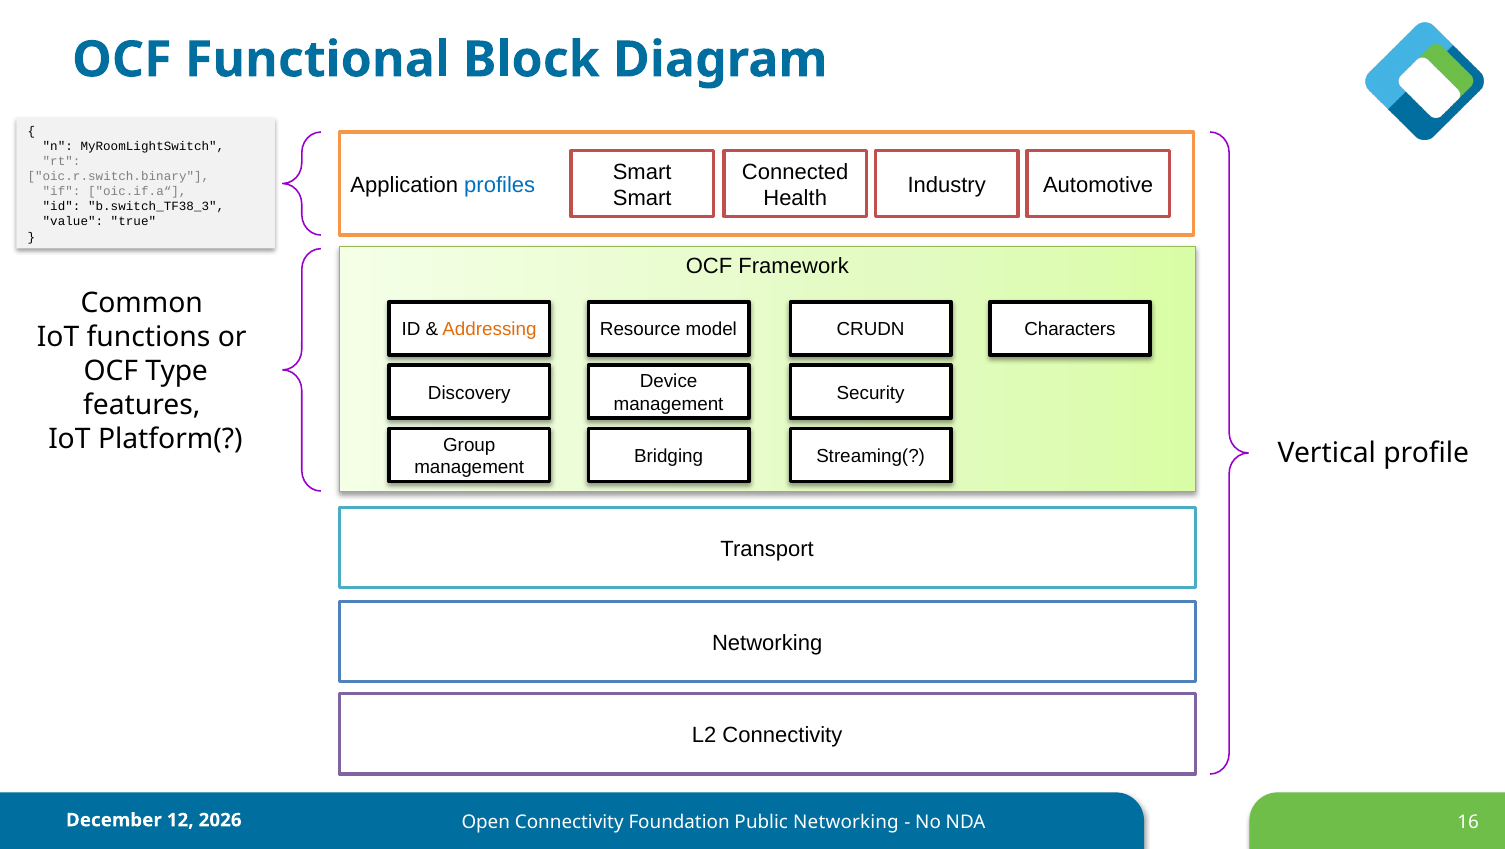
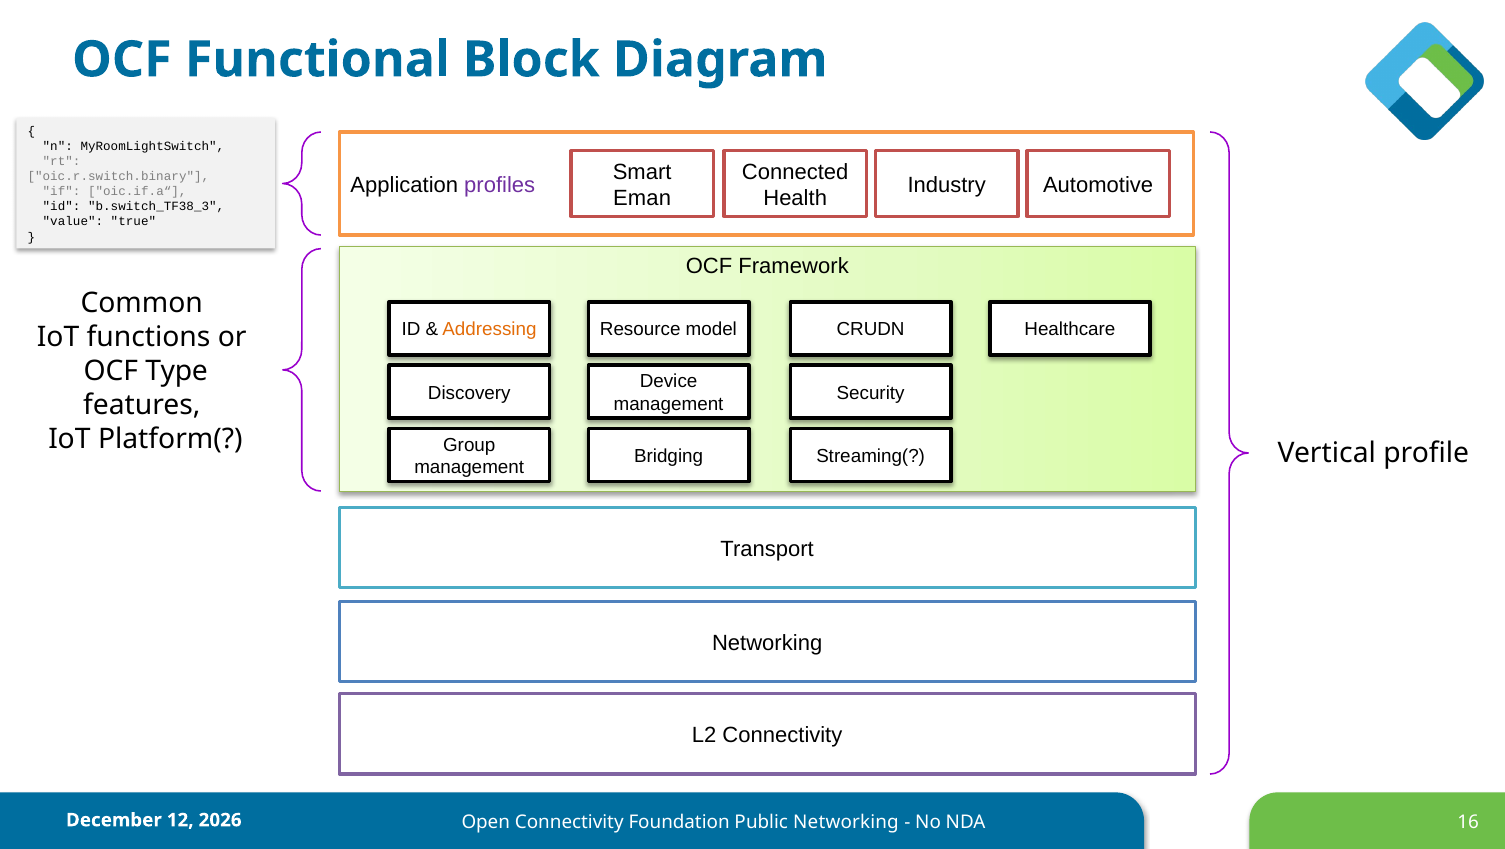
profiles colour: blue -> purple (500, 185)
Smart: Smart -> Eman (642, 198)
Characters: Characters -> Healthcare (1070, 330)
